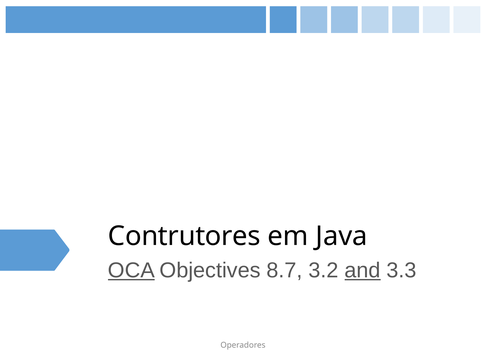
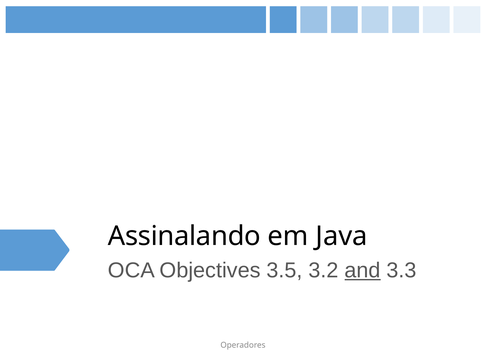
Contrutores: Contrutores -> Assinalando (184, 237)
OCA underline: present -> none (131, 271)
8.7: 8.7 -> 3.5 (284, 271)
